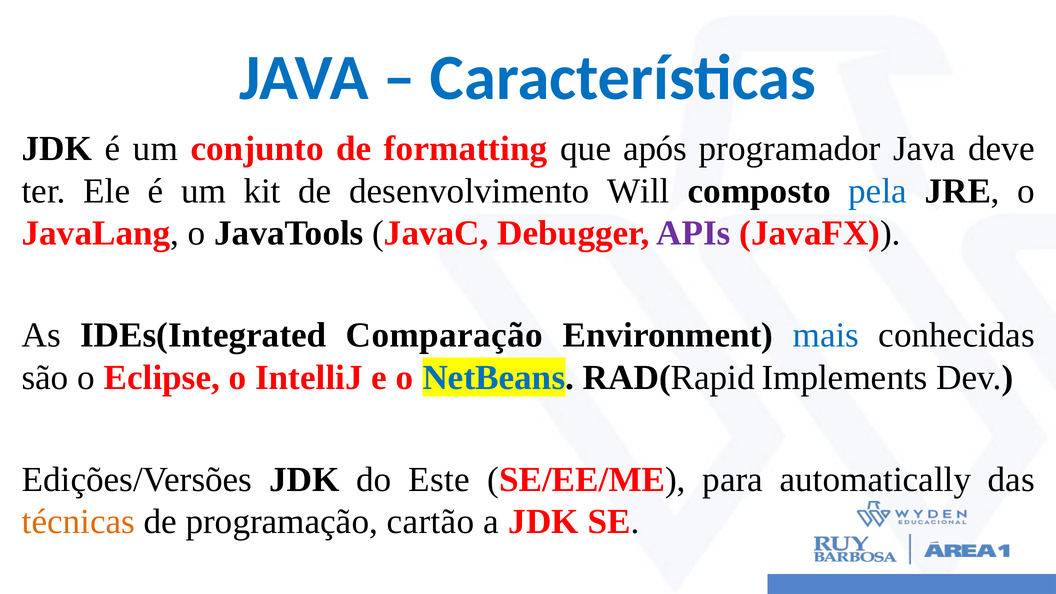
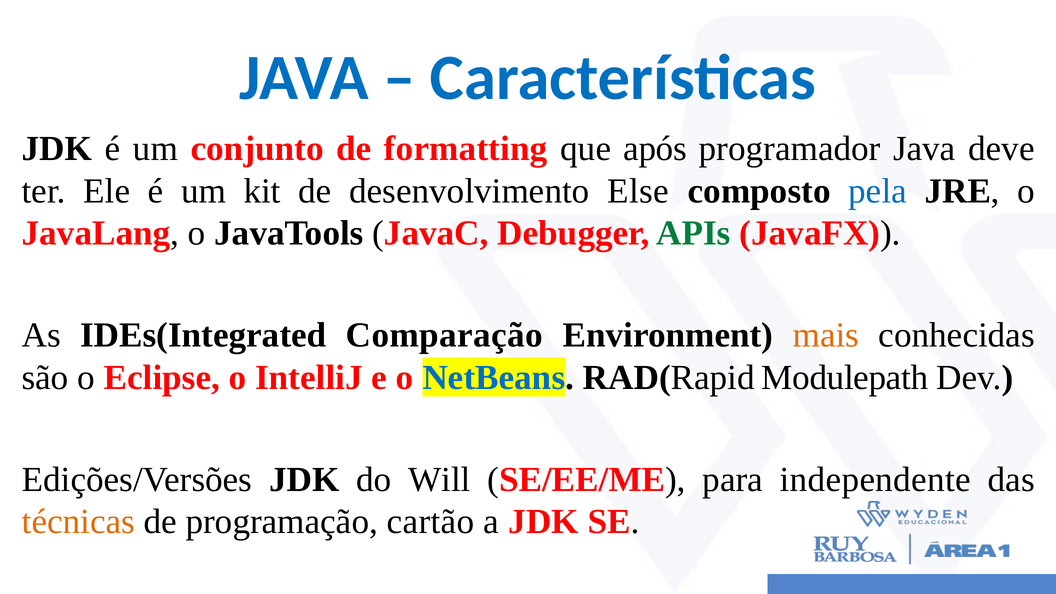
Will: Will -> Else (638, 191)
APIs colour: purple -> green (694, 233)
mais colour: blue -> orange (826, 335)
Implements: Implements -> Modulepath (845, 377)
Este: Este -> Will (439, 480)
automatically: automatically -> independente (875, 480)
